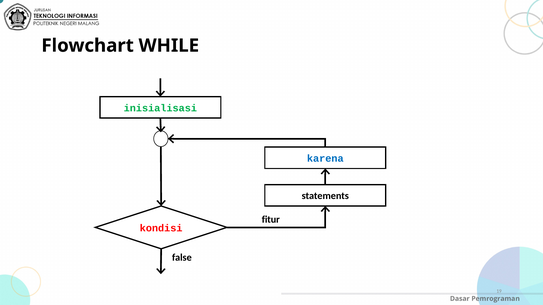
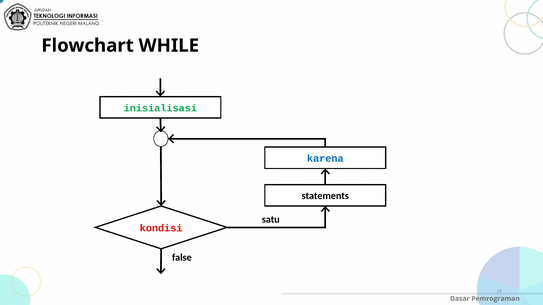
fitur: fitur -> satu (271, 220)
